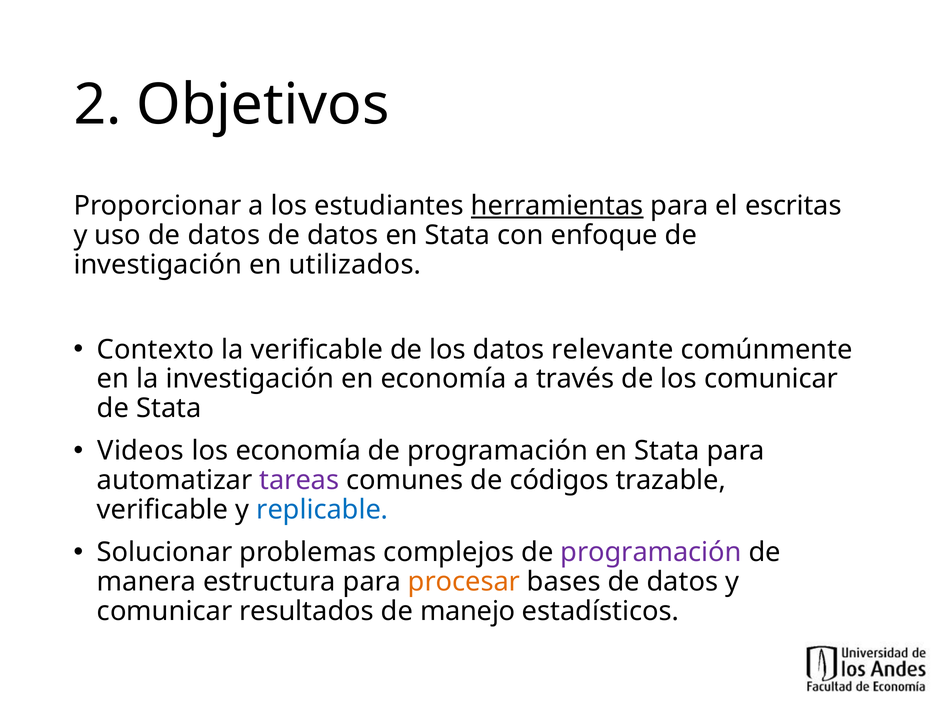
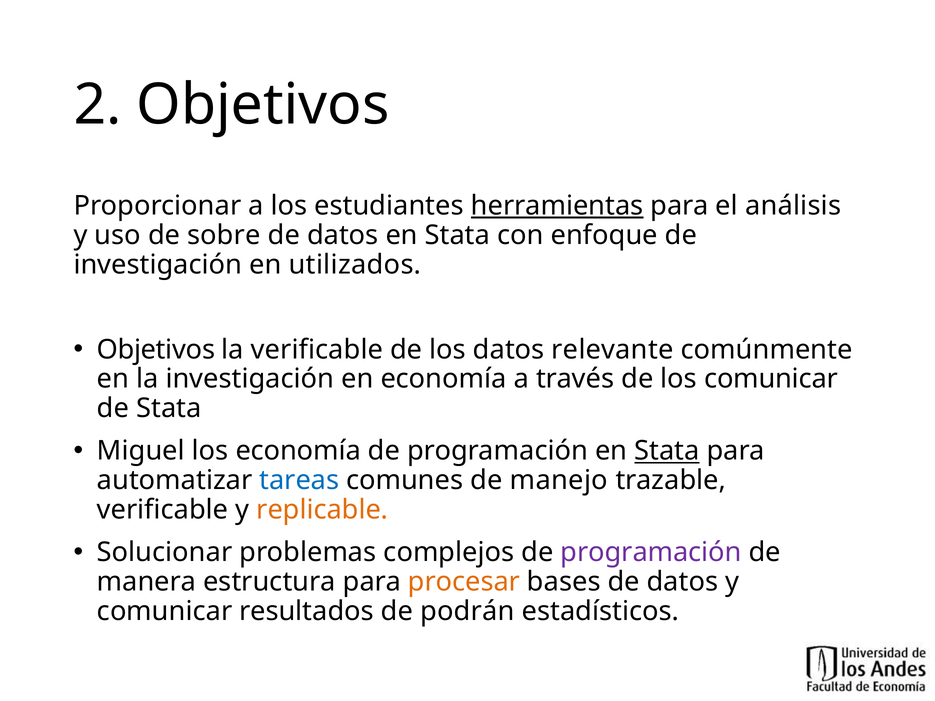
escritas: escritas -> análisis (793, 206)
uso de datos: datos -> sobre (224, 235)
Contexto: Contexto -> Objetivos (156, 350)
Videos: Videos -> Miguel (141, 451)
Stata underline: none -> present (667, 451)
tareas colour: purple -> blue (299, 480)
códigos: códigos -> manejo (559, 480)
replicable colour: blue -> orange (322, 510)
manejo: manejo -> podrán (467, 611)
